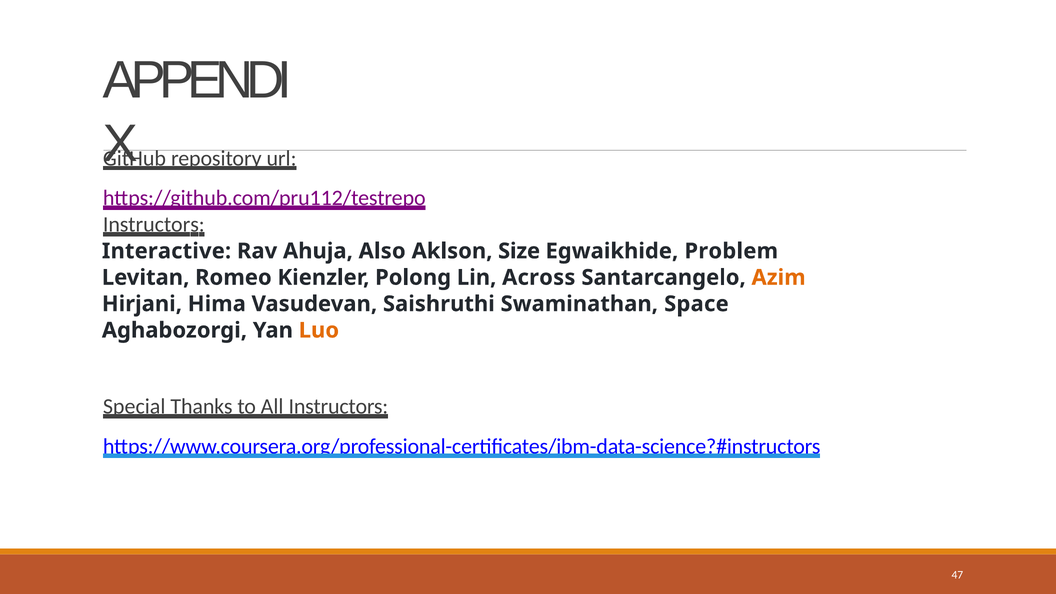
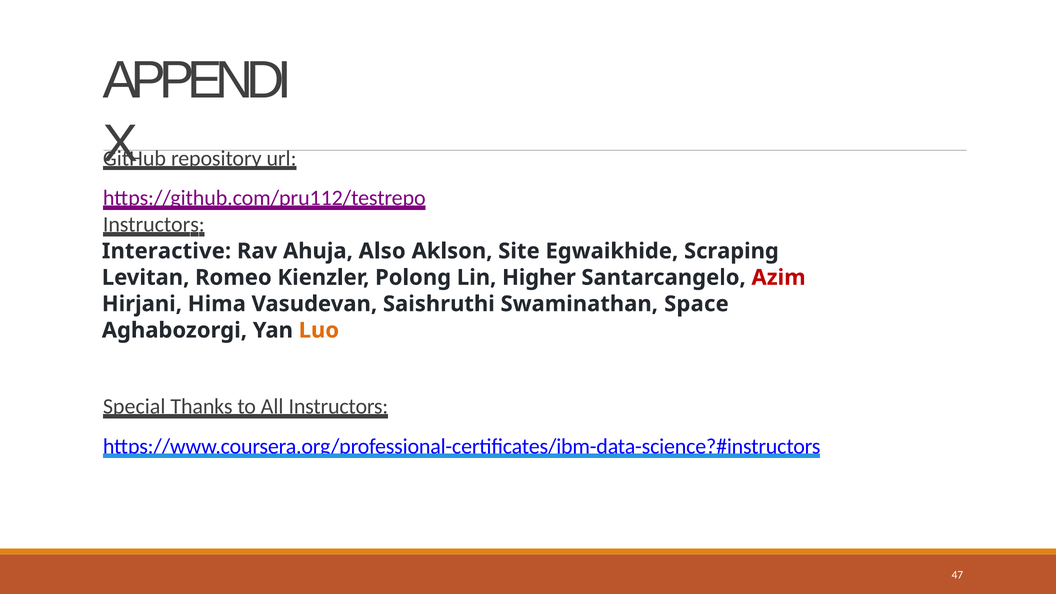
Size: Size -> Site (519, 251)
Problem: Problem -> Scraping (731, 251)
Across: Across -> Higher (539, 278)
Azim colour: orange -> red (779, 278)
